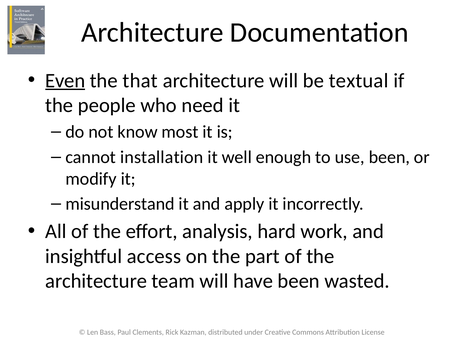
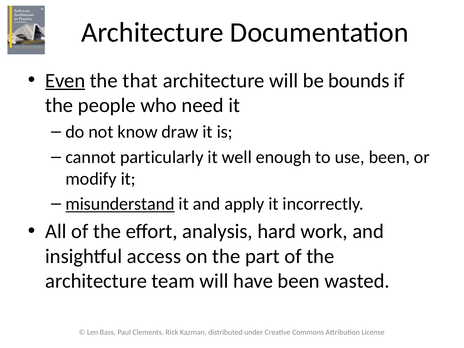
textual: textual -> bounds (359, 81)
most: most -> draw (180, 132)
installation: installation -> particularly (162, 157)
misunderstand underline: none -> present (120, 204)
